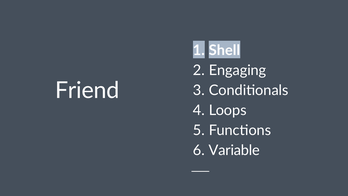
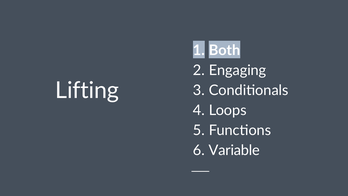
Shell: Shell -> Both (225, 50)
Friend: Friend -> Lifting (87, 90)
